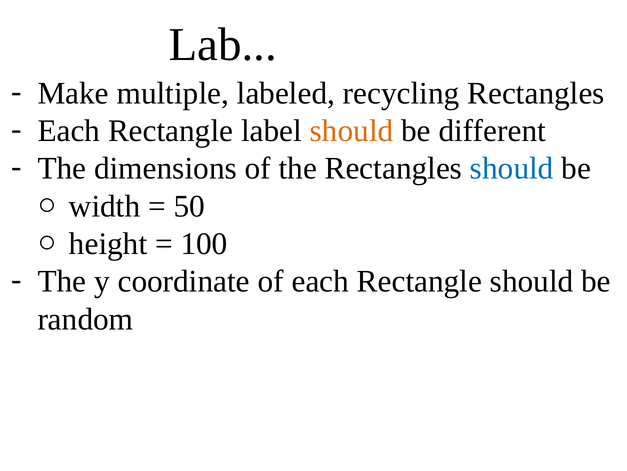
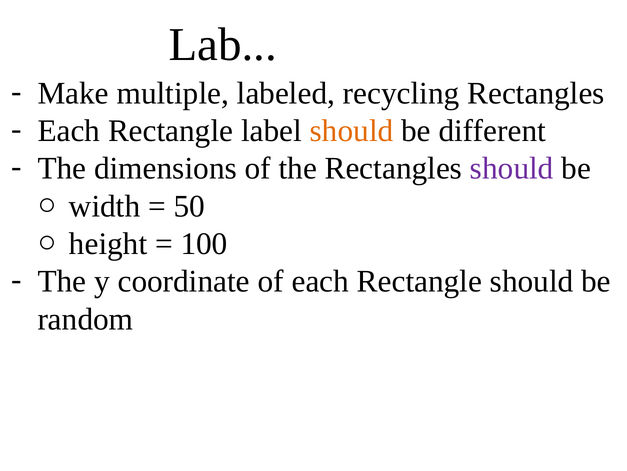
should colour: blue -> purple (512, 168)
